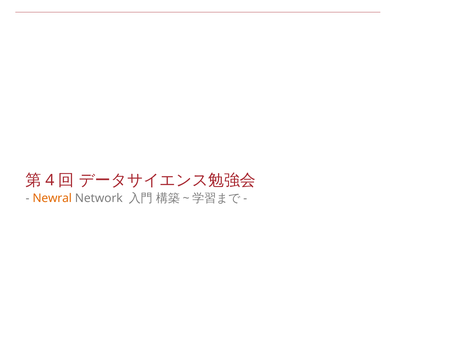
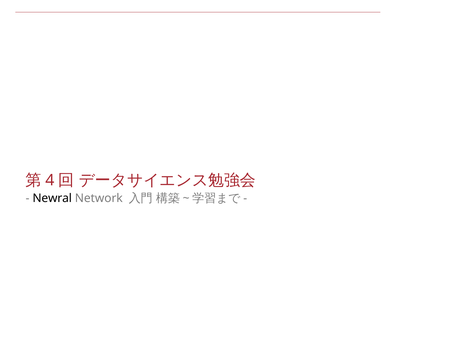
Newral colour: orange -> black (52, 198)
